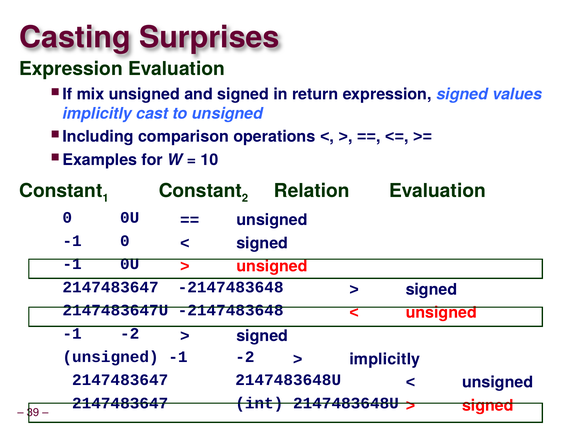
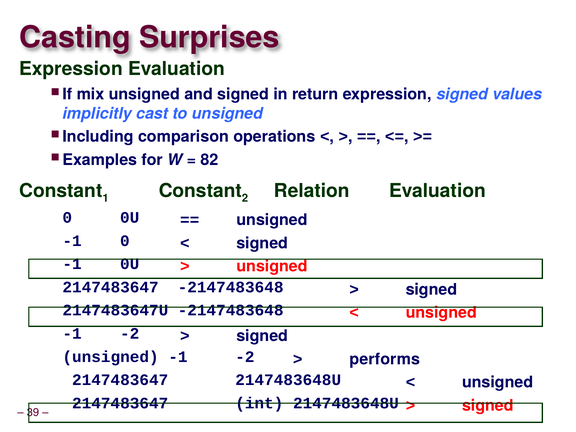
10: 10 -> 82 (210, 160)
implicitly: implicitly -> performs (385, 359)
